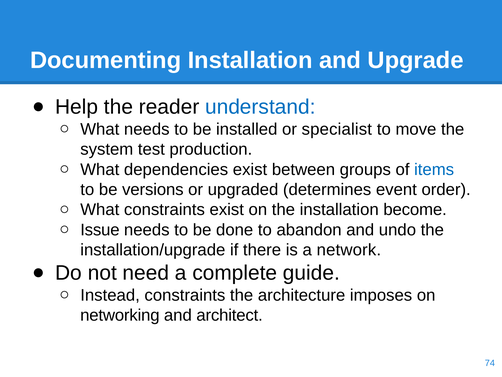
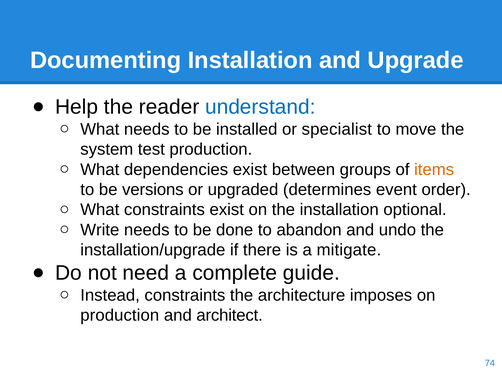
items colour: blue -> orange (434, 169)
become: become -> optional (415, 210)
Issue: Issue -> Write (100, 230)
network: network -> mitigate (349, 250)
networking: networking -> production (120, 315)
